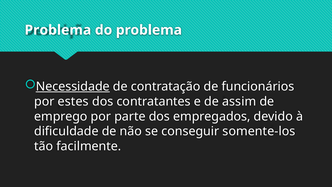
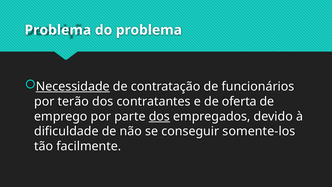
estes: estes -> terão (73, 101)
assim: assim -> oferta (239, 101)
dos underline: none -> present (159, 116)
